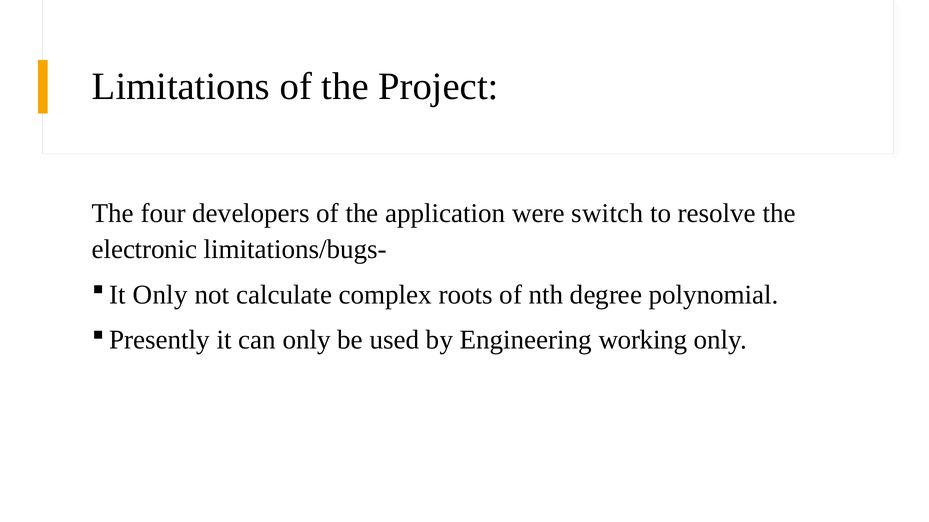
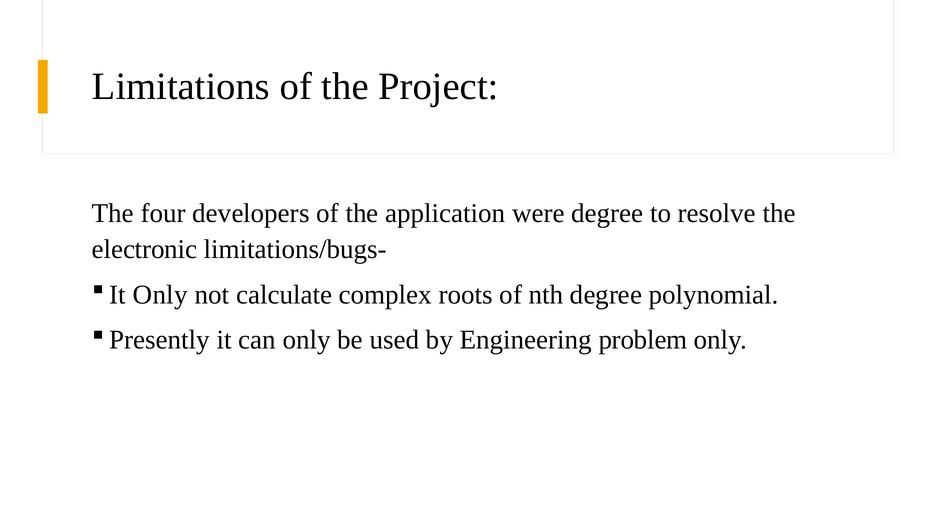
were switch: switch -> degree (607, 214)
working: working -> problem (643, 340)
